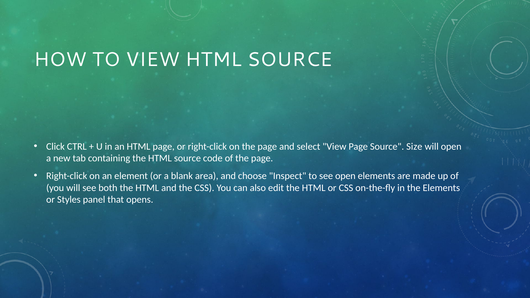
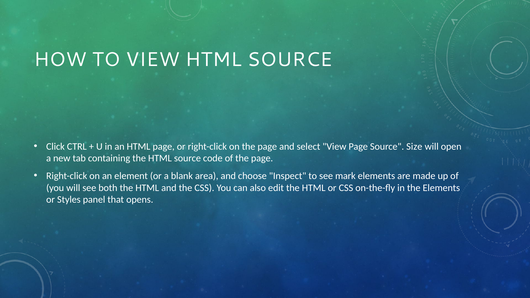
see open: open -> mark (345, 176)
